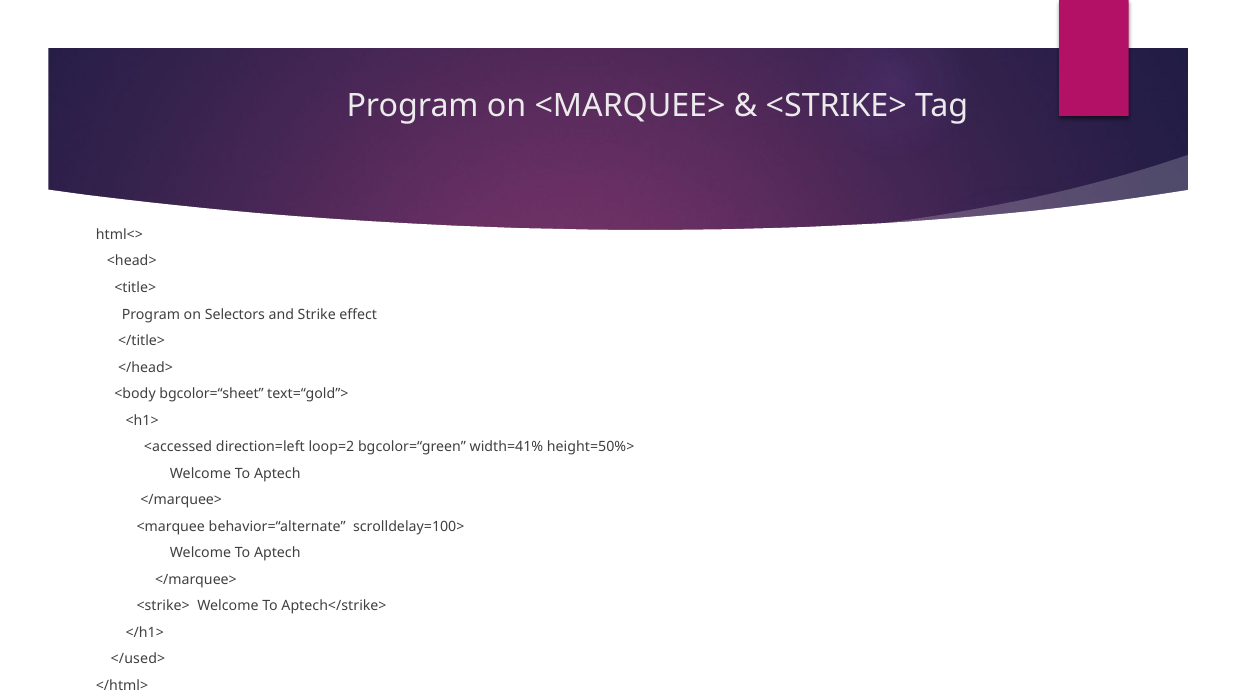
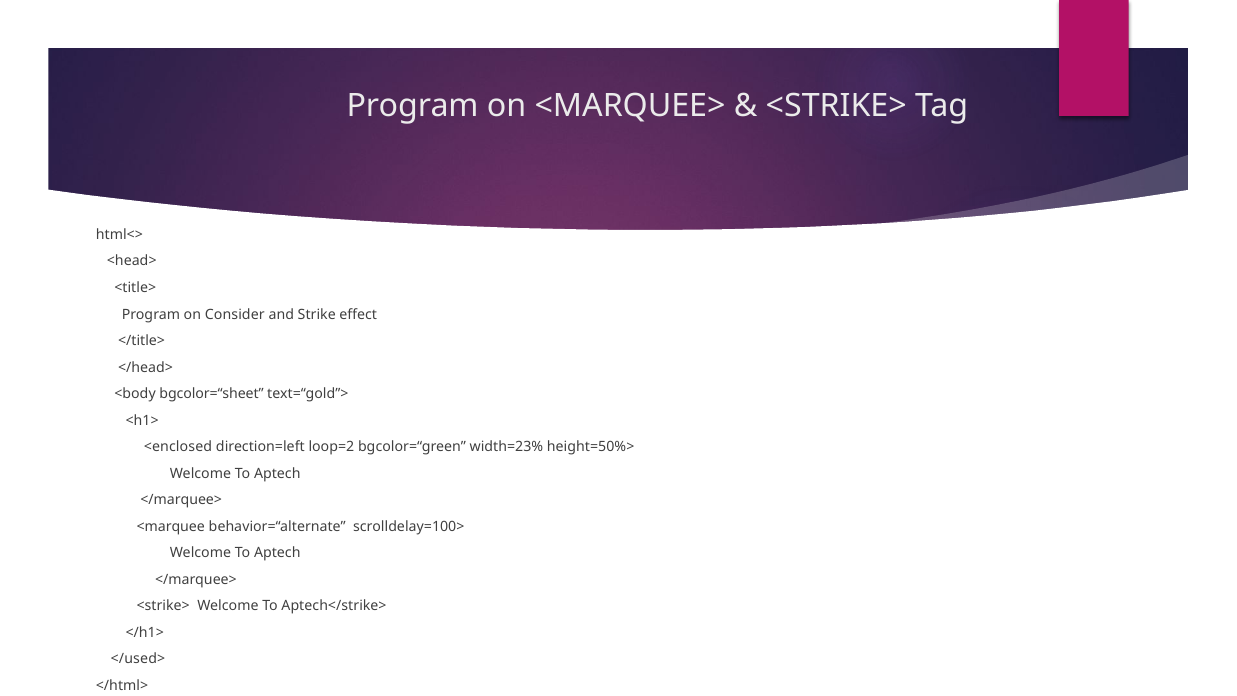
Selectors: Selectors -> Consider (235, 314)
<accessed: <accessed -> <enclosed (178, 447)
width=41%: width=41% -> width=23% (506, 447)
